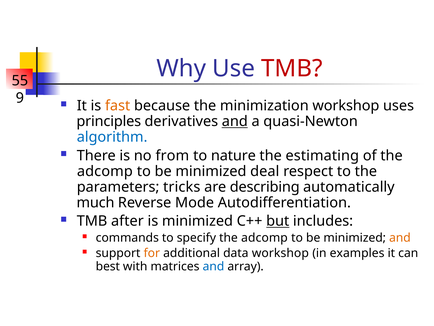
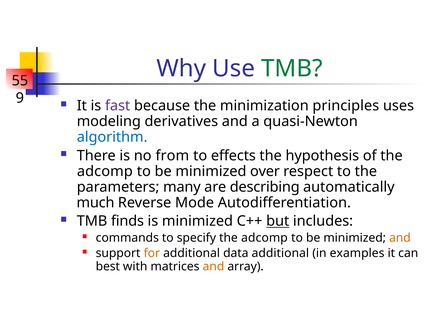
TMB colour: red -> green (292, 69)
fast colour: orange -> purple (118, 106)
minimization workshop: workshop -> principles (346, 106)
principles: principles -> modeling (109, 121)
and underline: present -> none (235, 121)
nature: nature -> effects (233, 155)
estimating: estimating -> hypothesis (322, 155)
deal: deal -> over (265, 171)
tricks: tricks -> many (182, 187)
after: after -> finds (128, 221)
data workshop: workshop -> additional (280, 253)
and colour: blue -> orange (213, 266)
